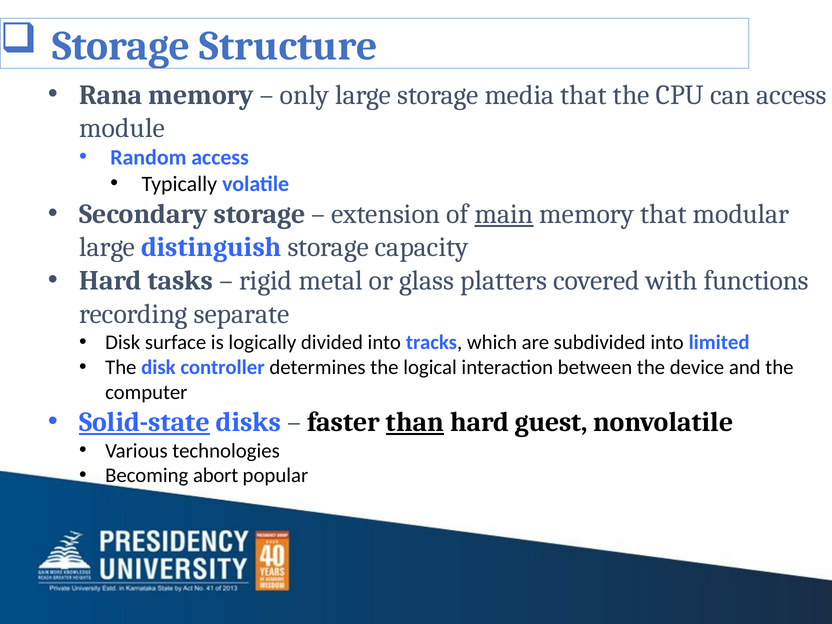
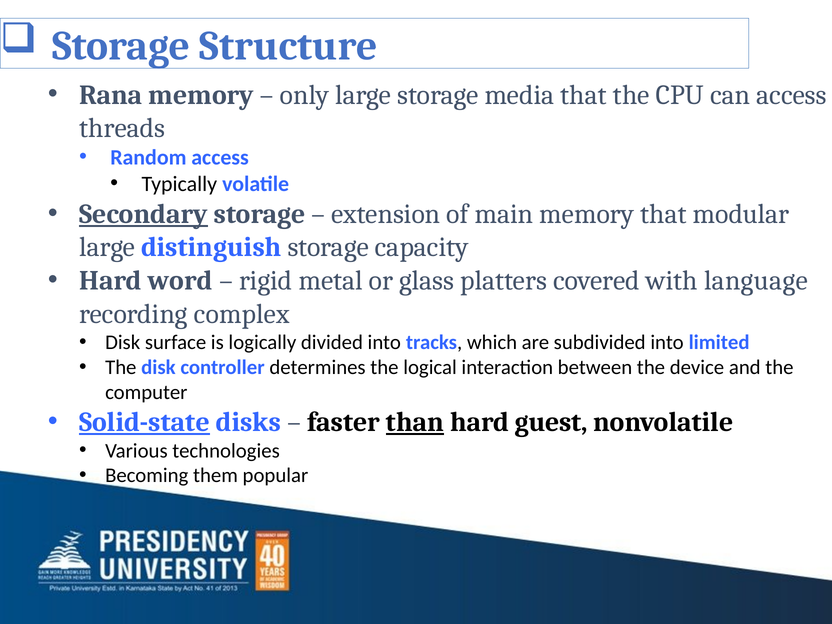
module: module -> threads (122, 128)
Secondary underline: none -> present (143, 214)
main underline: present -> none (504, 214)
tasks: tasks -> word (180, 281)
functions: functions -> language (756, 281)
separate: separate -> complex (242, 314)
abort: abort -> them (216, 476)
